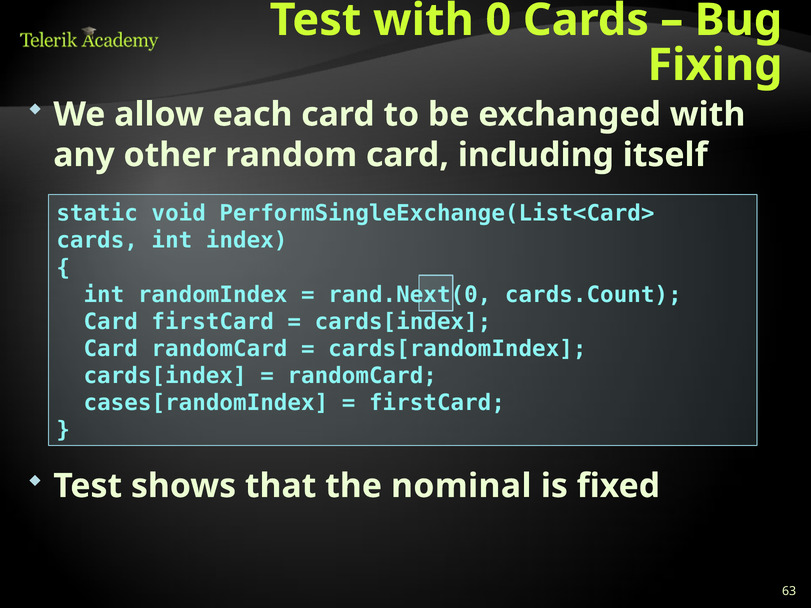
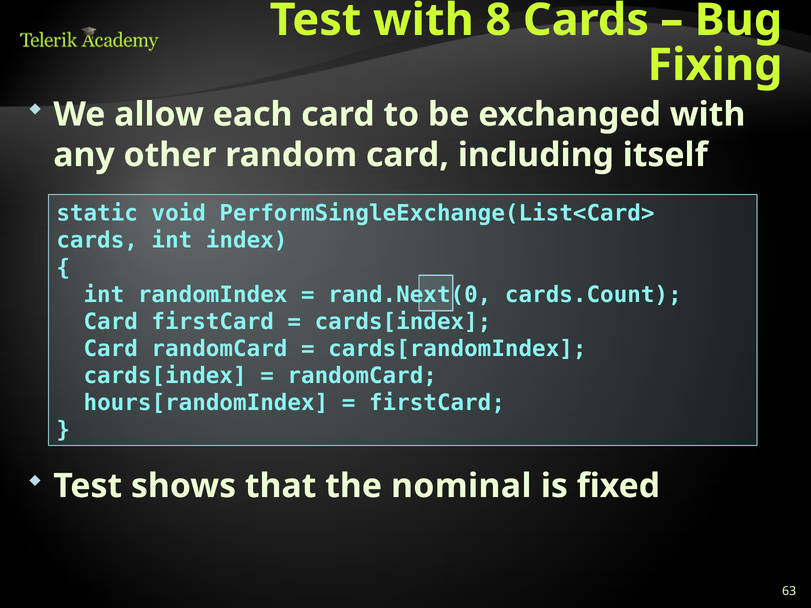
0: 0 -> 8 (498, 20)
cases[randomIndex: cases[randomIndex -> hours[randomIndex (206, 403)
